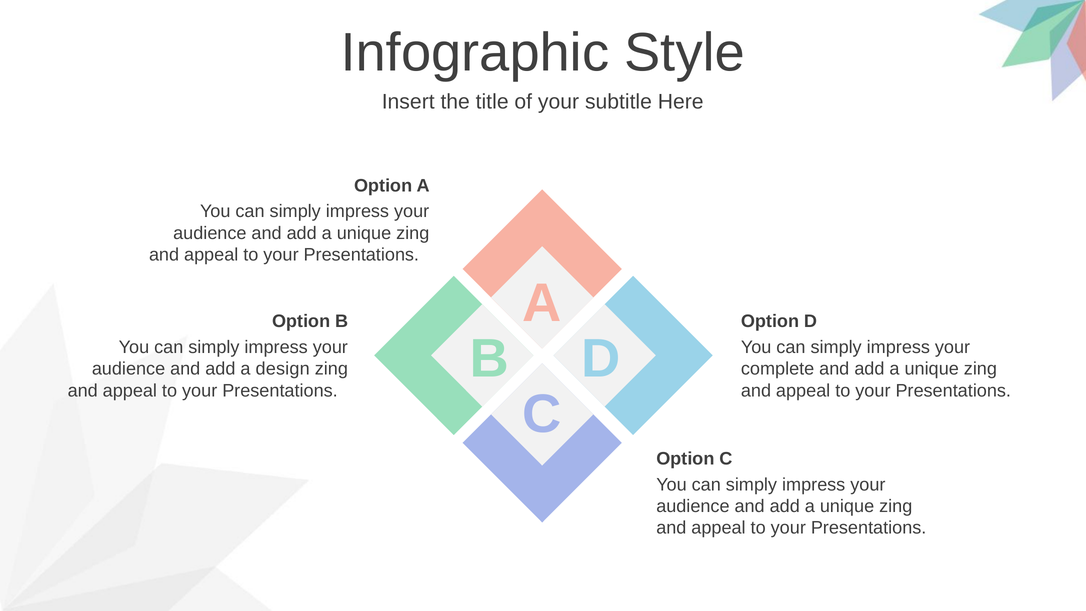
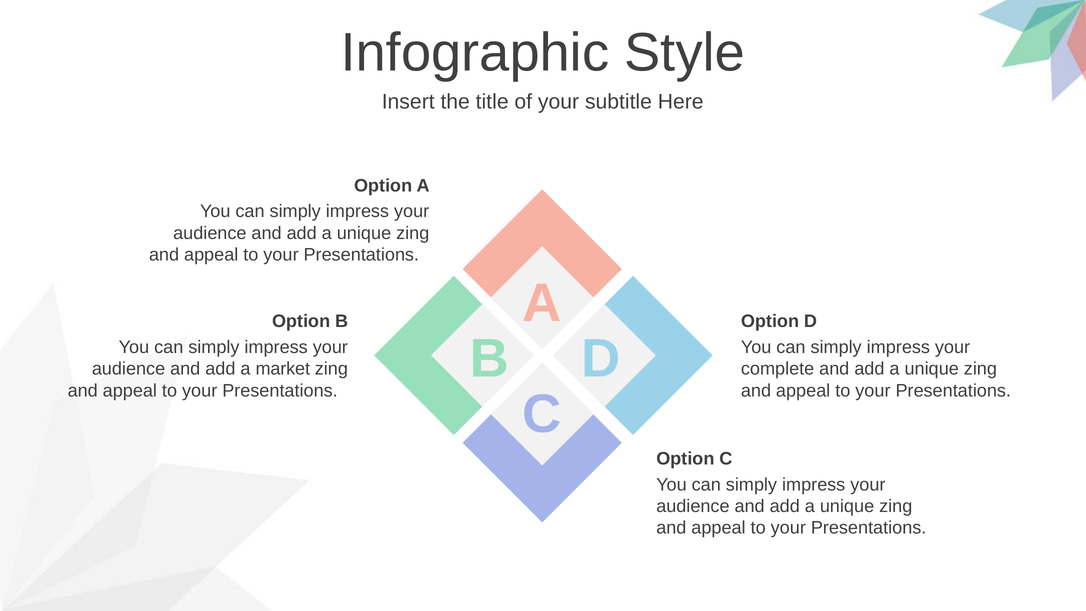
design: design -> market (283, 369)
